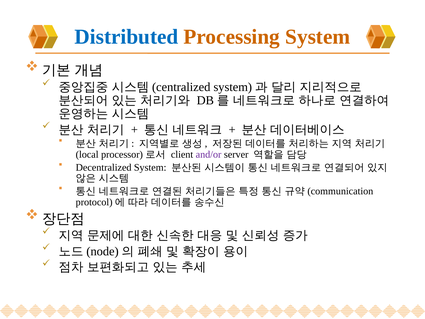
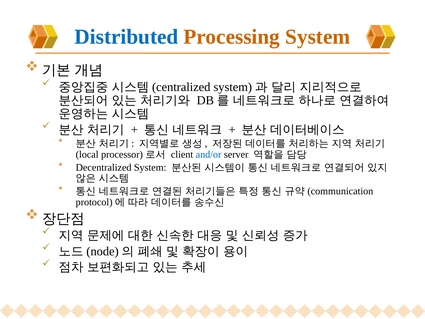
and/or colour: purple -> blue (209, 154)
